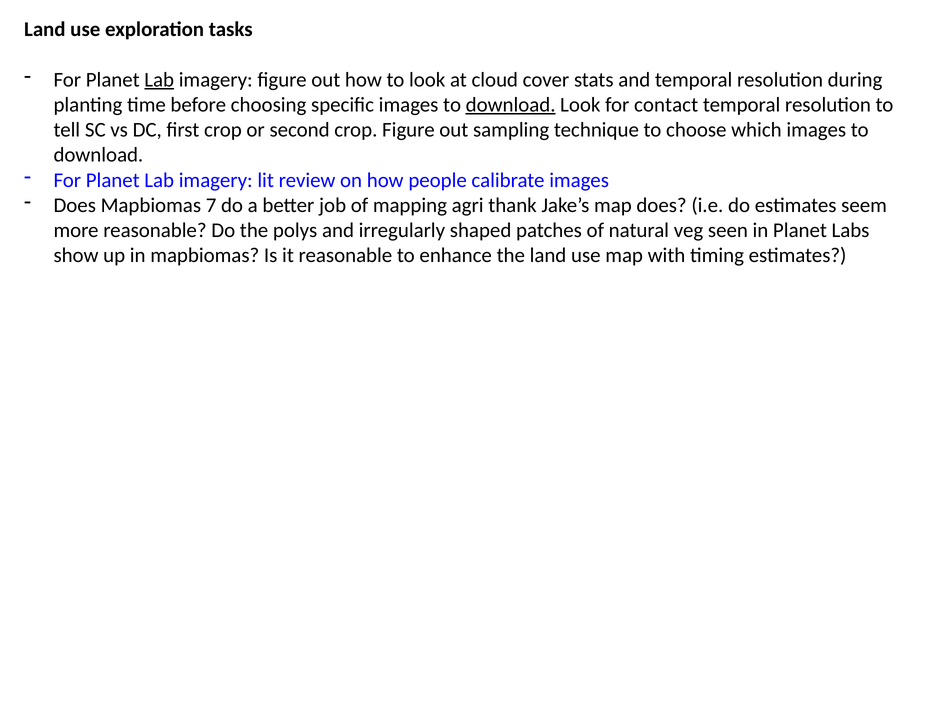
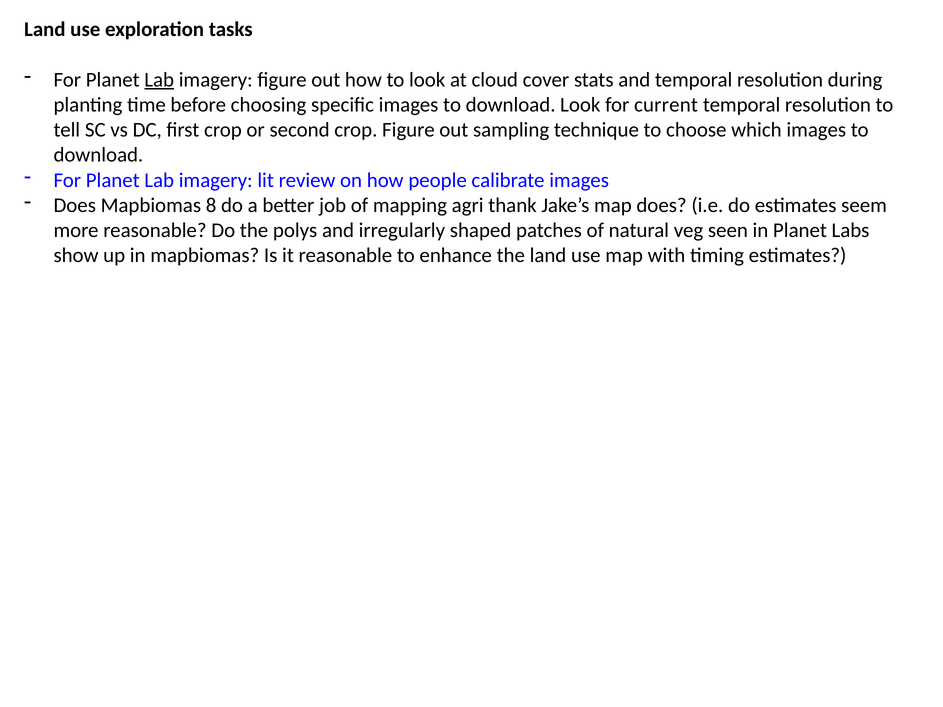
download underline: present -> none (511, 105)
contact: contact -> current (666, 105)
7: 7 -> 8 (211, 205)
